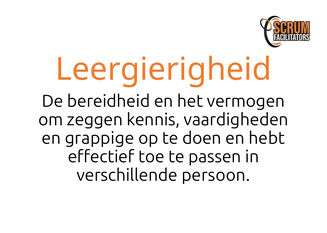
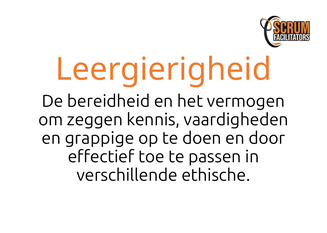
hebt: hebt -> door (267, 138)
persoon: persoon -> ethische (216, 175)
